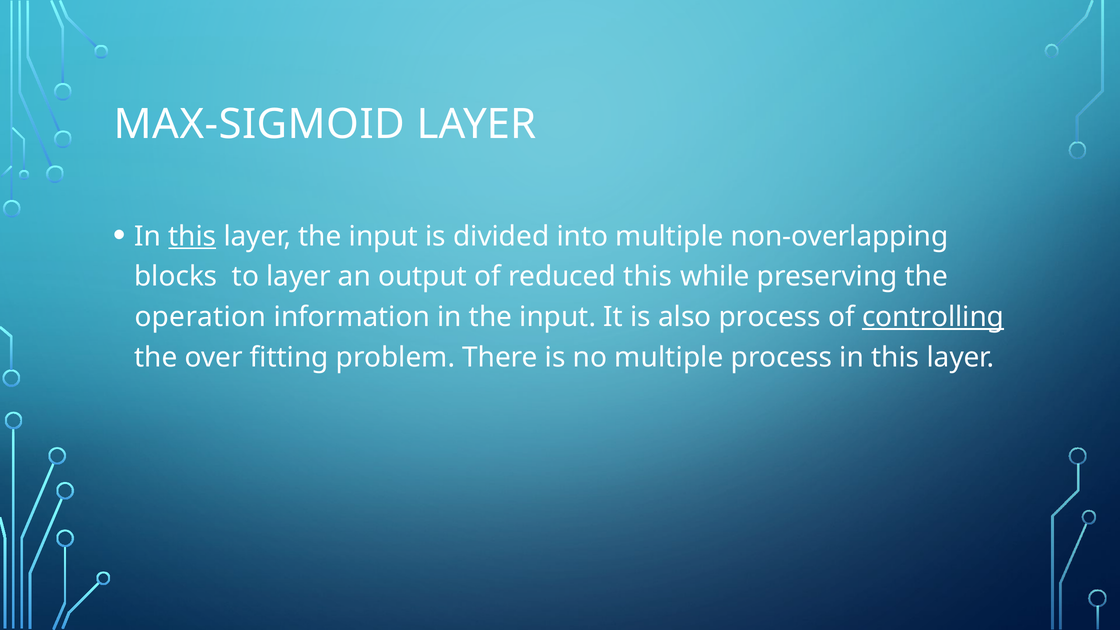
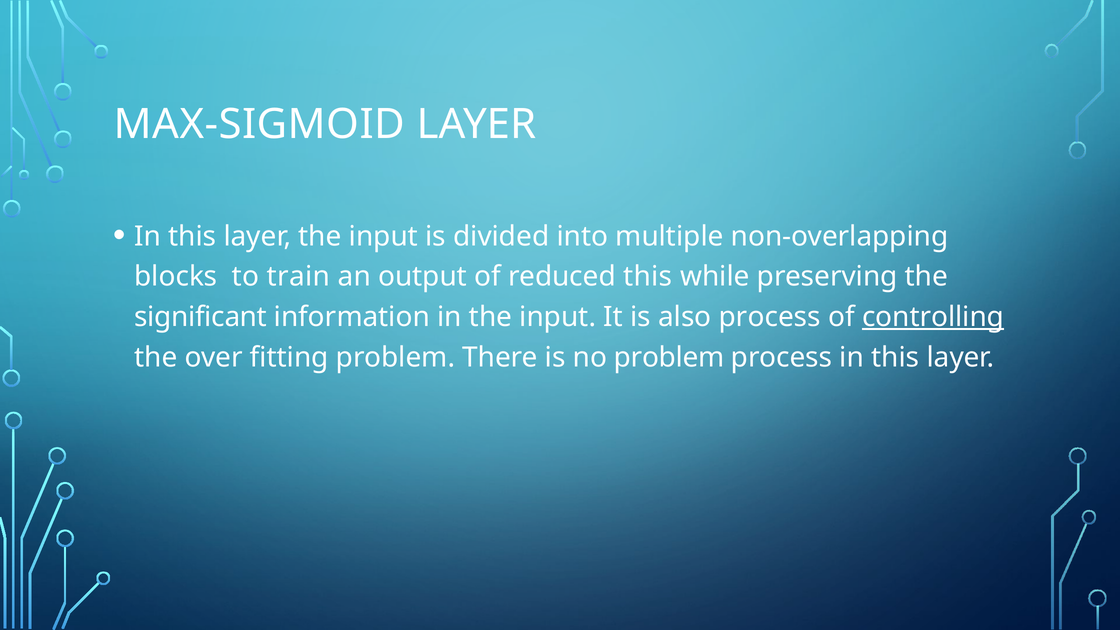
this underline: present -> none (192, 236)
to layer: layer -> train (298, 277)
operation: operation -> significant (201, 317)
no multiple: multiple -> problem (669, 357)
